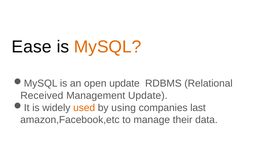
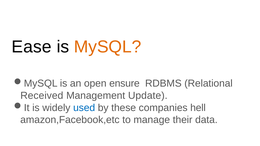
open update: update -> ensure (124, 84)
used colour: orange -> blue (84, 108)
using: using -> these (124, 108)
last: last -> hell (198, 108)
